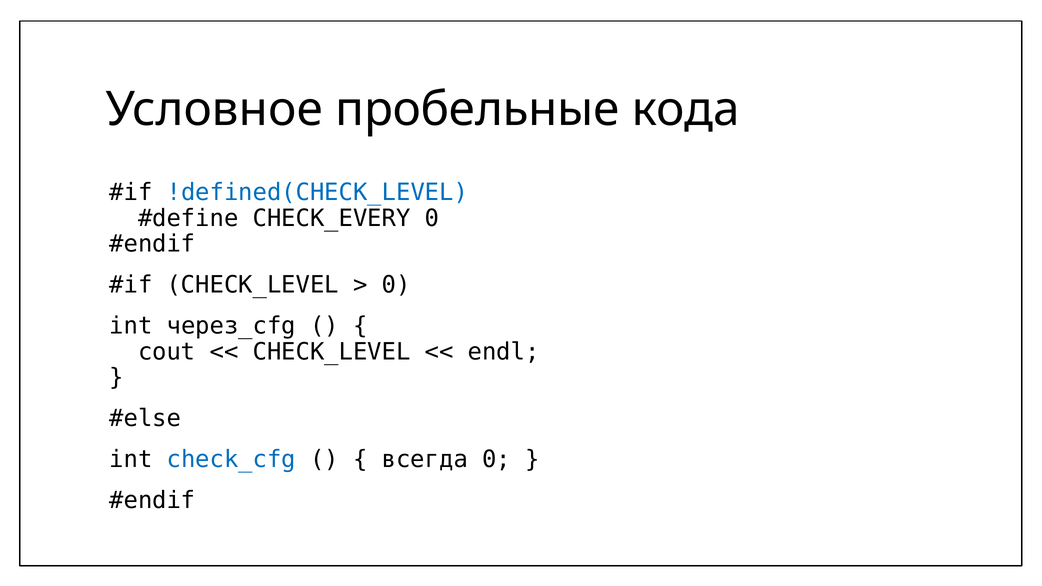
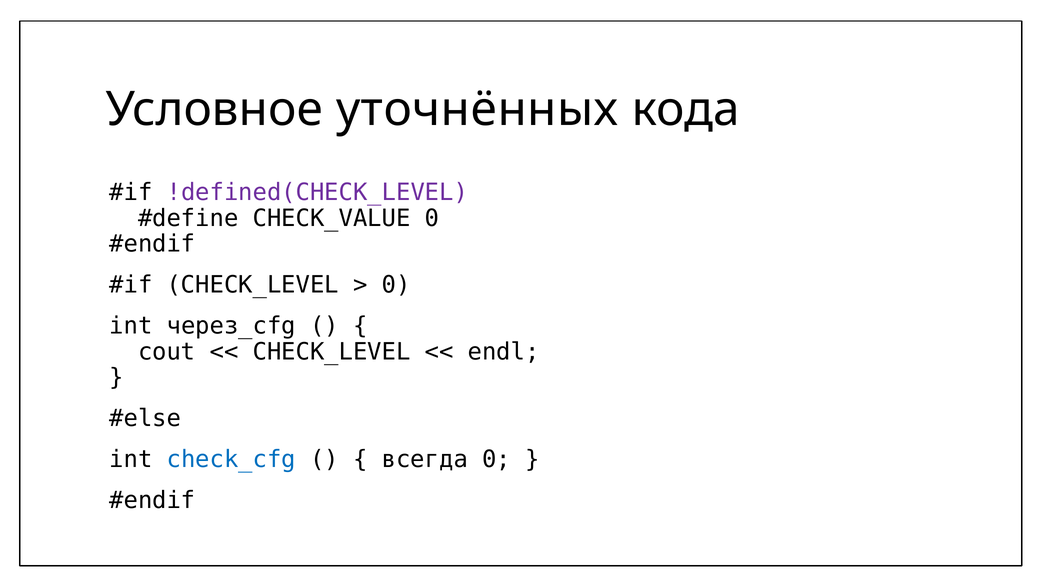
пробельные: пробельные -> уточнённых (477, 110)
!defined(CHECK_LEVEL colour: blue -> purple (317, 192)
CHECK_EVERY: CHECK_EVERY -> CHECK_VALUE (332, 218)
